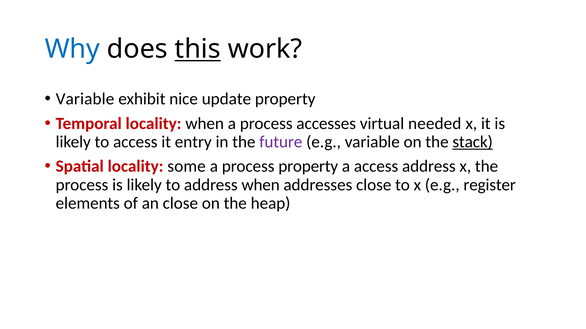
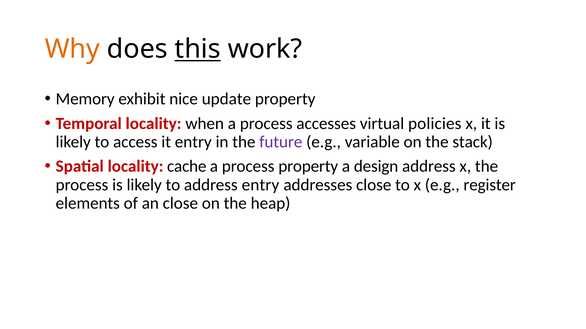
Why colour: blue -> orange (72, 49)
Variable: Variable -> Memory (85, 99)
needed: needed -> policies (435, 124)
stack underline: present -> none (473, 142)
some: some -> cache (187, 167)
a access: access -> design (376, 167)
address when: when -> entry (260, 185)
